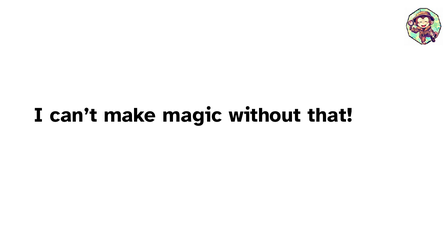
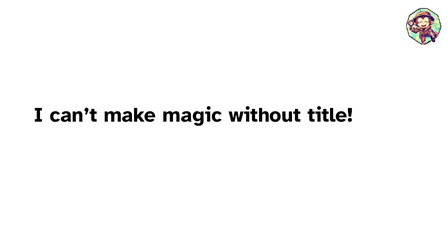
that: that -> title (330, 115)
